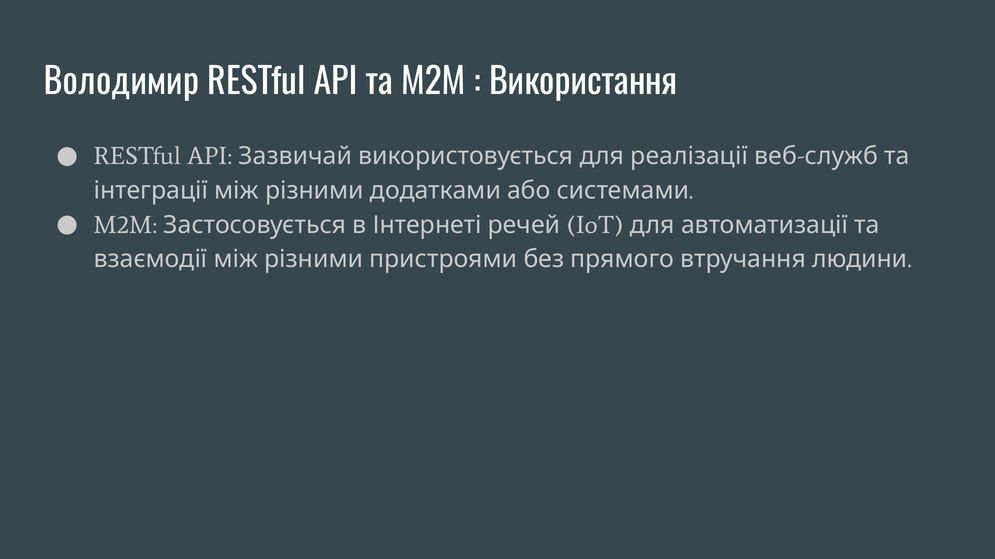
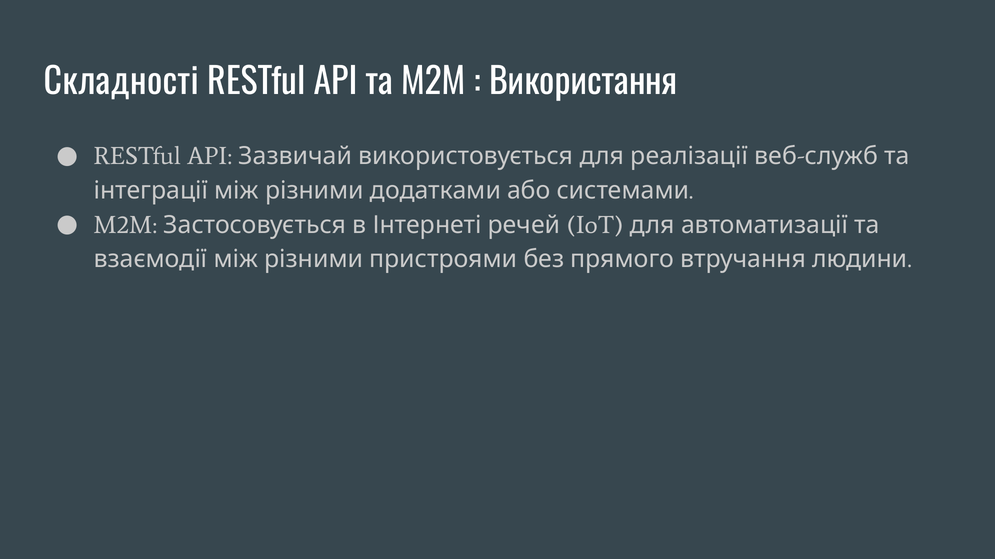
Володимир: Володимир -> Складності (121, 82)
